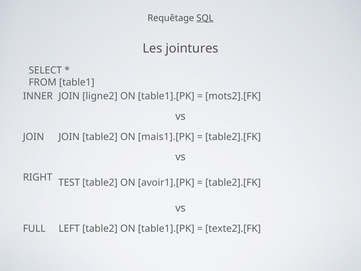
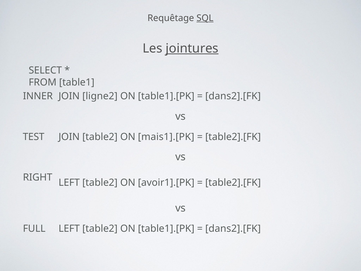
jointures underline: none -> present (192, 48)
mots2].[FK: mots2].[FK -> dans2].[FK (233, 96)
JOIN: JOIN -> TEST (34, 137)
TEST: TEST -> LEFT (69, 182)
texte2].[FK: texte2].[FK -> dans2].[FK (233, 228)
